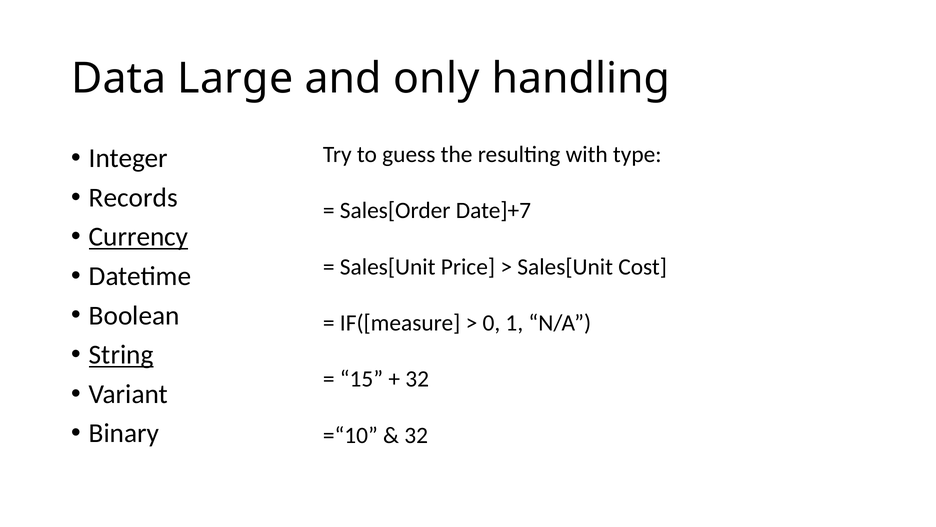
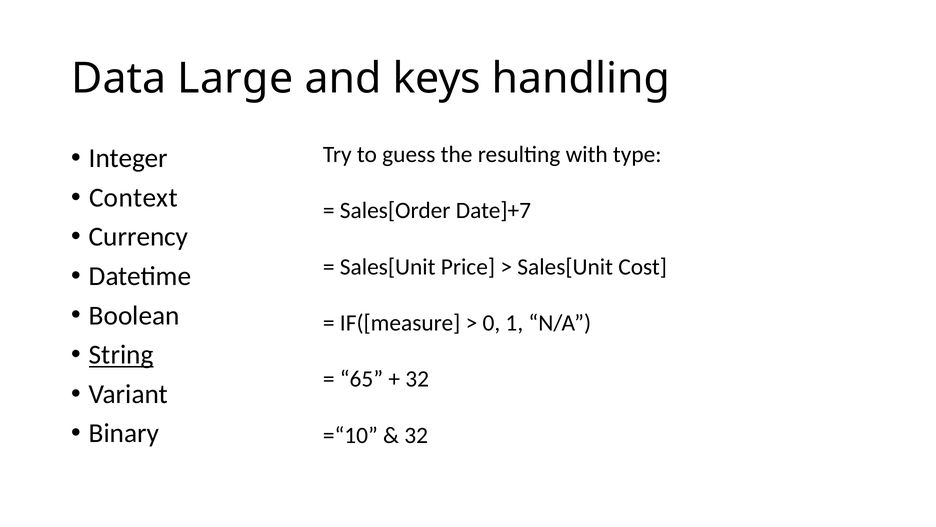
only: only -> keys (437, 79)
Records: Records -> Context (133, 197)
Currency underline: present -> none (138, 237)
15: 15 -> 65 (361, 379)
